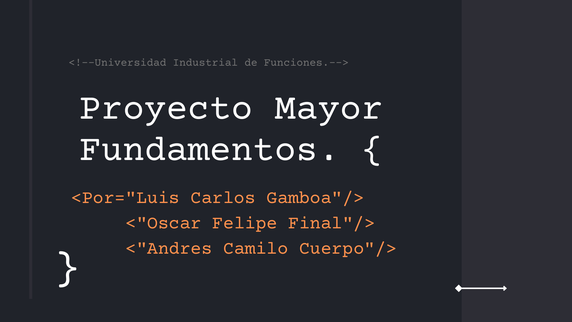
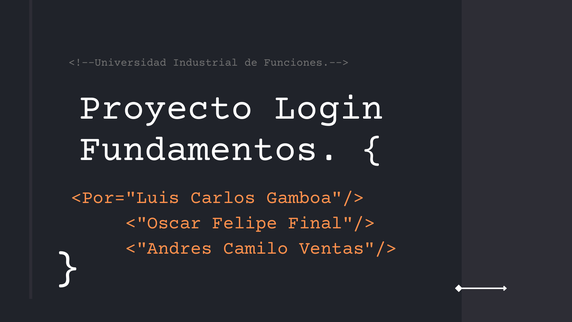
Mayor: Mayor -> Login (329, 107)
Cuerpo"/>: Cuerpo"/> -> Ventas"/> (348, 248)
